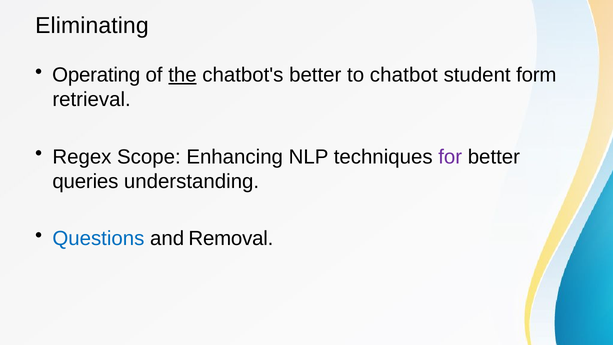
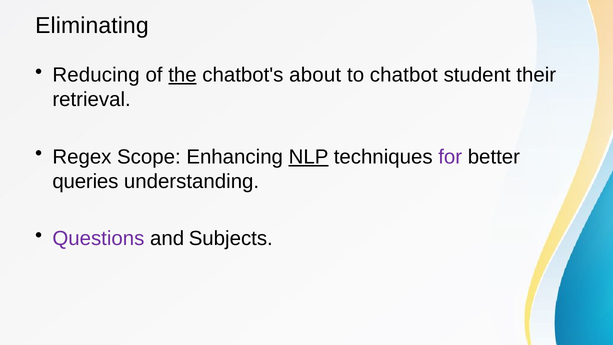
Operating: Operating -> Reducing (96, 75)
chatbot's better: better -> about (315, 75)
form: form -> their (536, 75)
NLP underline: none -> present (309, 157)
Questions colour: blue -> purple (98, 239)
Removal: Removal -> Subjects (231, 239)
